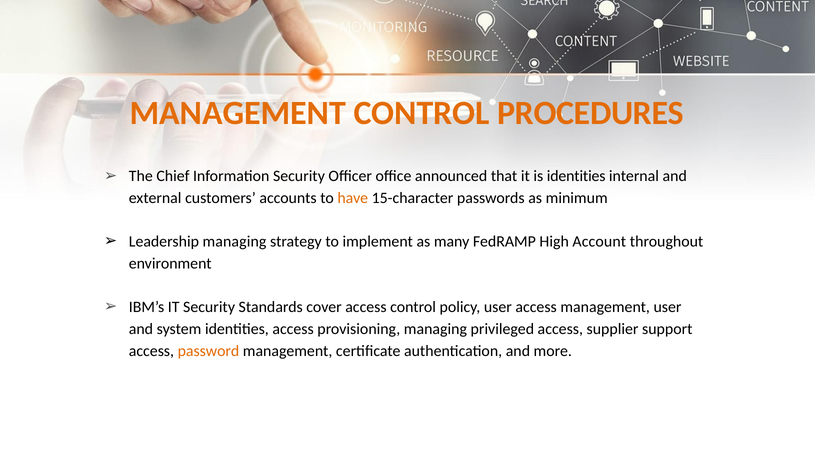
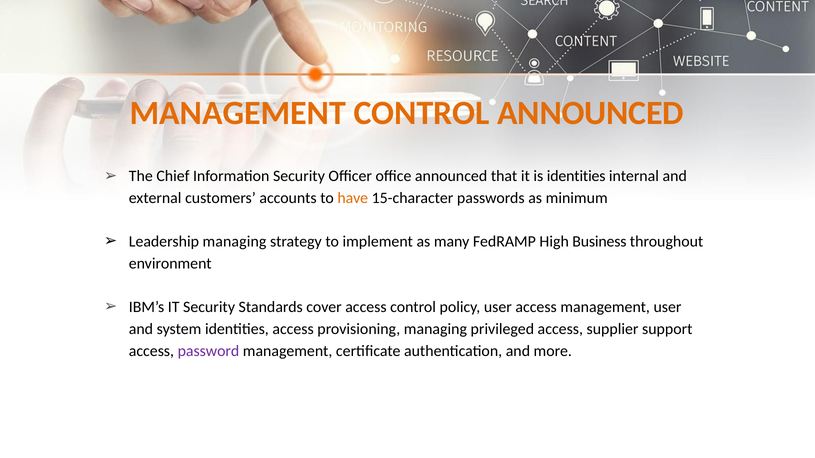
CONTROL PROCEDURES: PROCEDURES -> ANNOUNCED (590, 113)
Account: Account -> Business (599, 242)
password colour: orange -> purple (208, 351)
